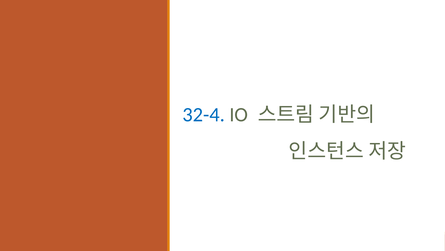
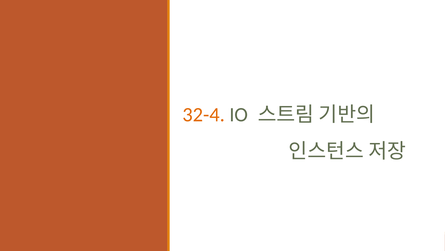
32-4 colour: blue -> orange (204, 114)
